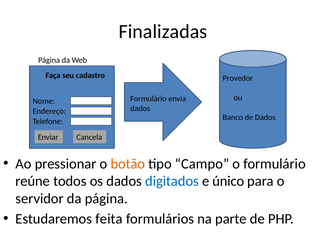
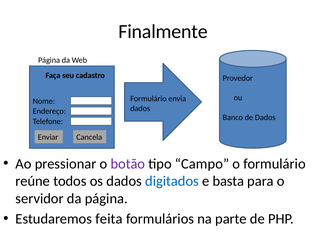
Finalizadas: Finalizadas -> Finalmente (163, 32)
botão colour: orange -> purple (128, 163)
único: único -> basta (228, 181)
